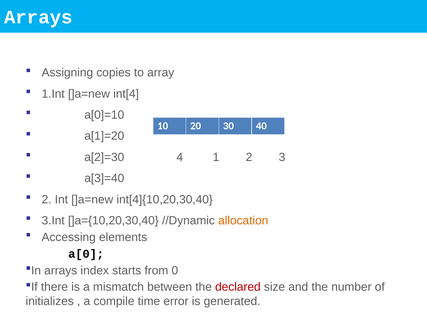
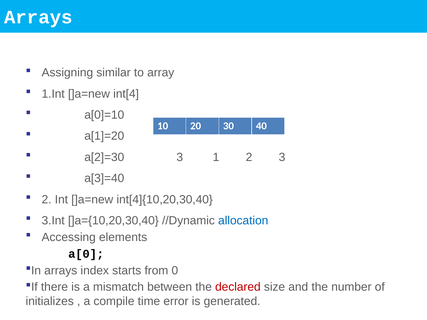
copies: copies -> similar (114, 73)
a[2]=30 4: 4 -> 3 (180, 157)
allocation colour: orange -> blue (243, 221)
